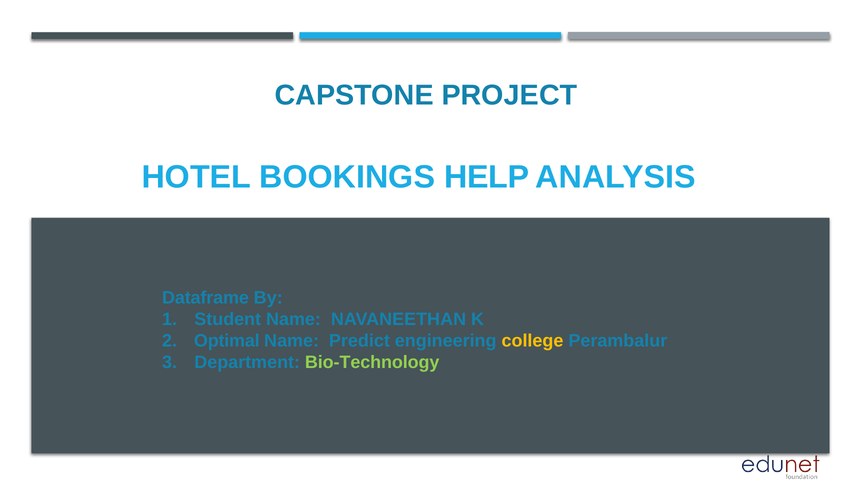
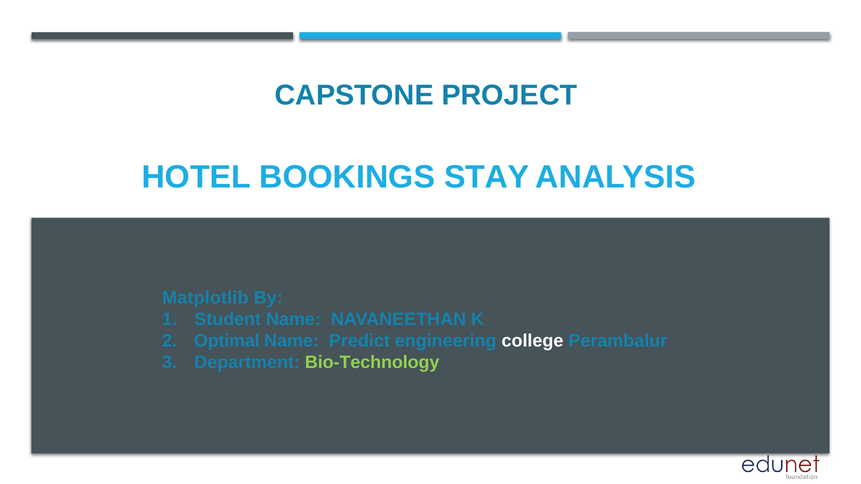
HELP: HELP -> STAY (487, 177)
Dataframe: Dataframe -> Matplotlib (205, 298)
college colour: yellow -> white (532, 341)
